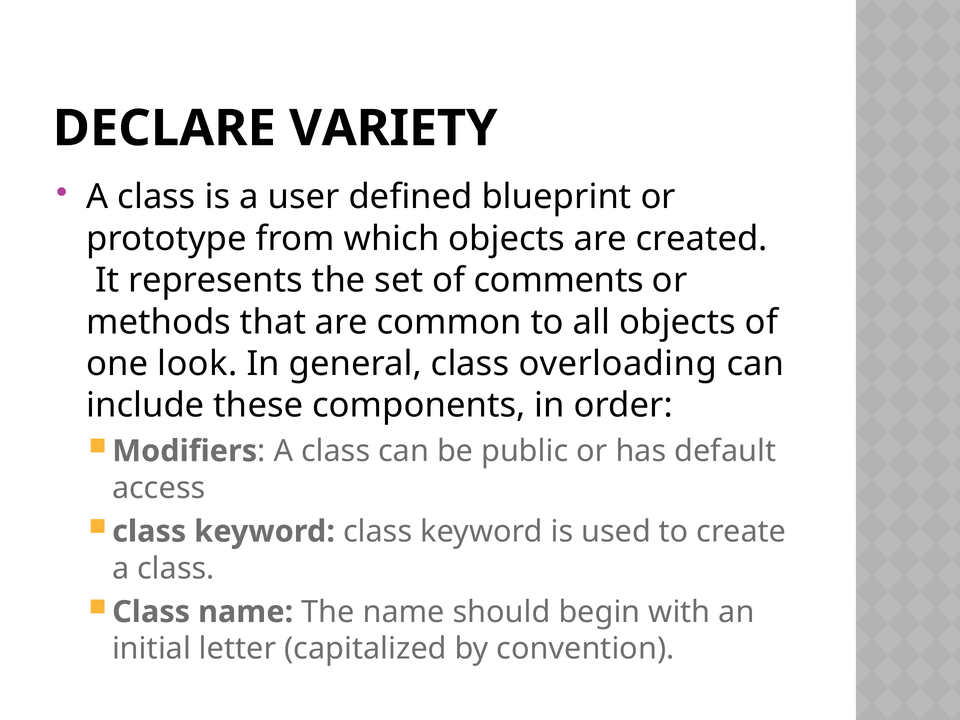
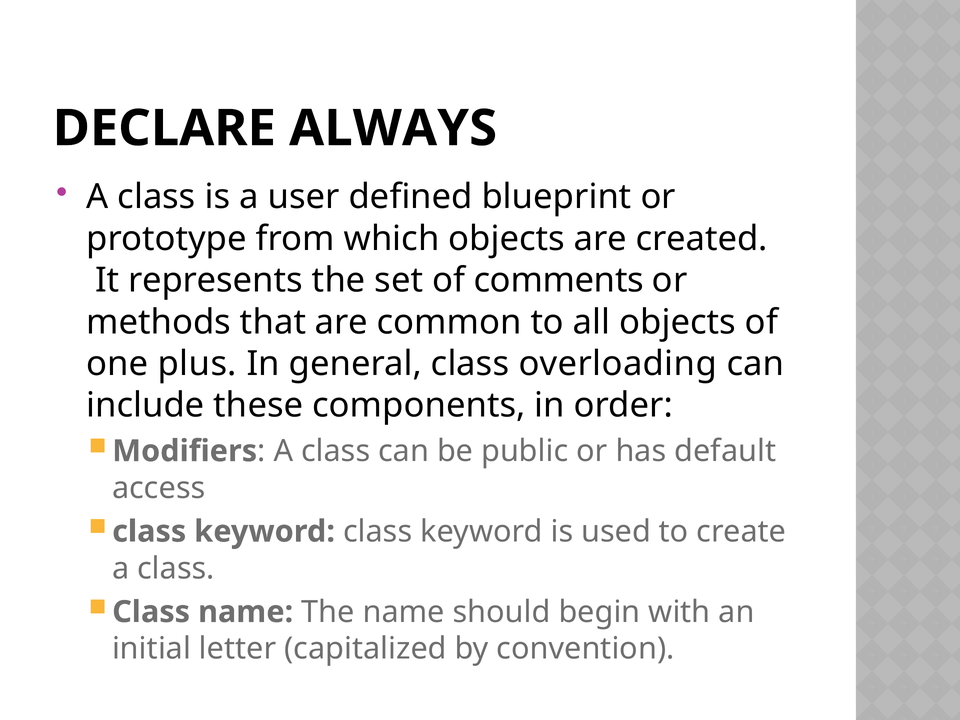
VARIETY: VARIETY -> ALWAYS (393, 128)
look: look -> plus (197, 364)
